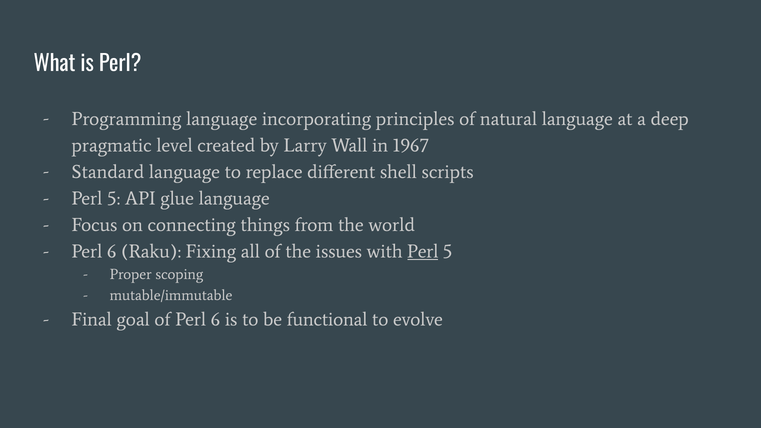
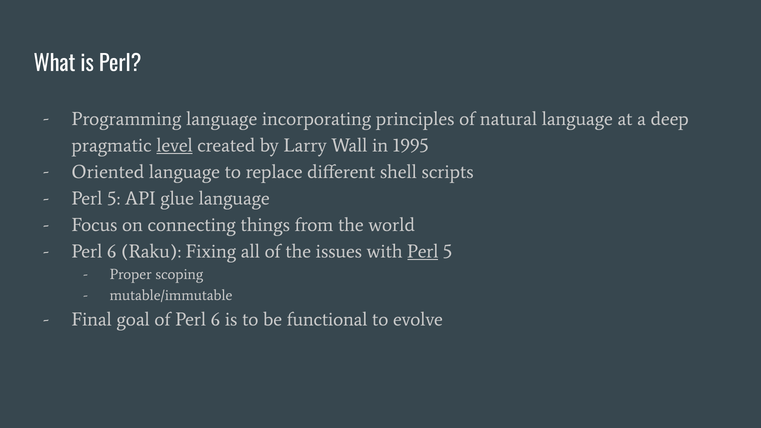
level underline: none -> present (175, 145)
1967: 1967 -> 1995 (411, 145)
Standard: Standard -> Oriented (108, 172)
